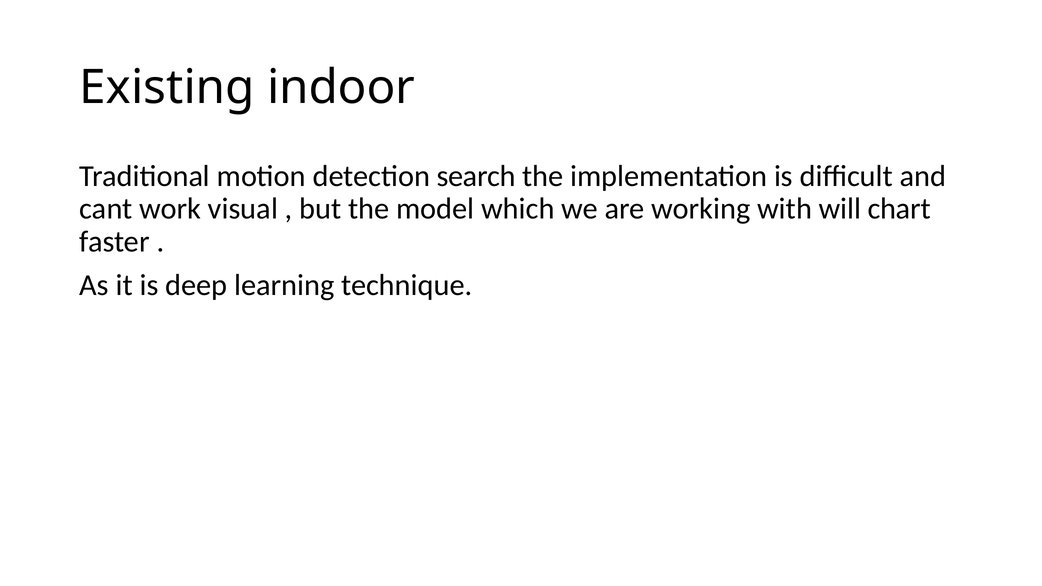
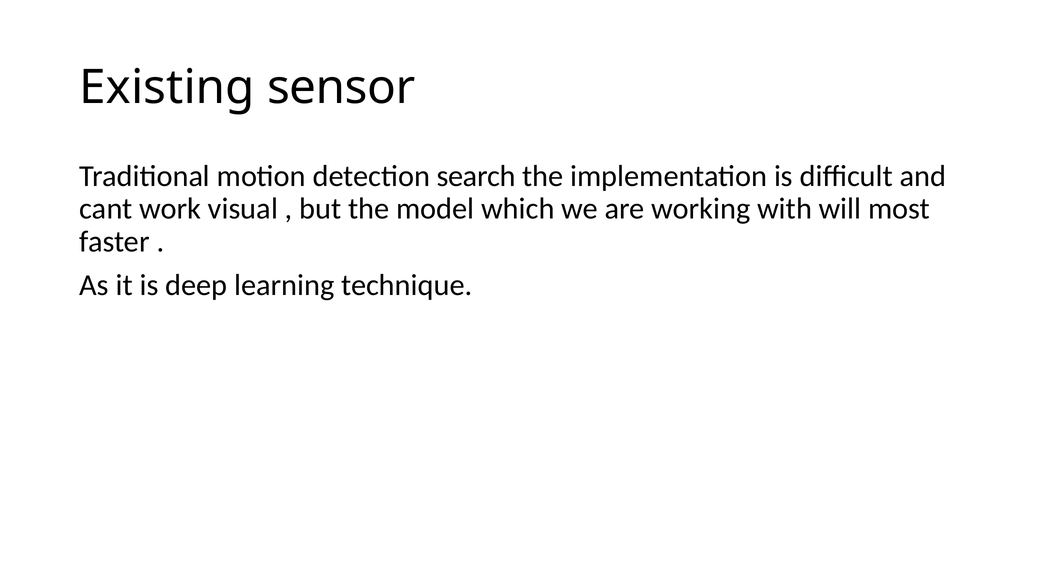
indoor: indoor -> sensor (341, 88)
chart: chart -> most (899, 209)
